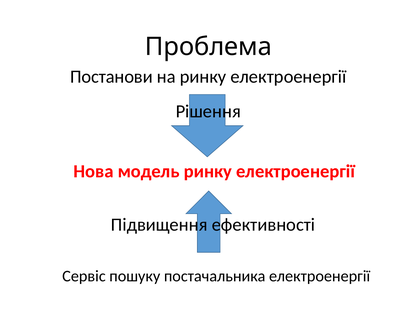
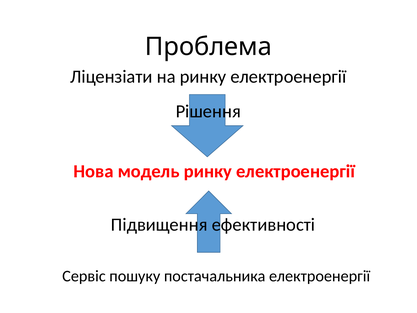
Постанови: Постанови -> Ліцензіати (111, 77)
